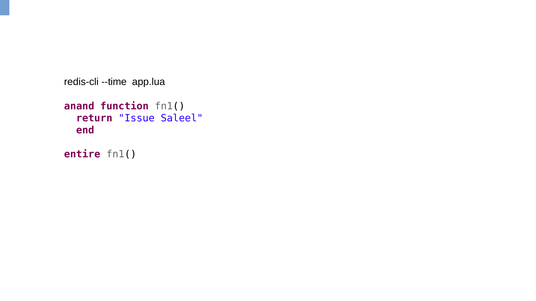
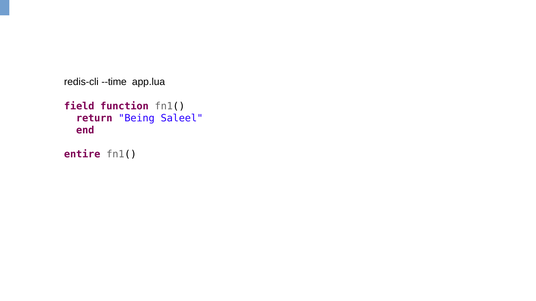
anand: anand -> field (79, 106)
Issue: Issue -> Being (137, 118)
